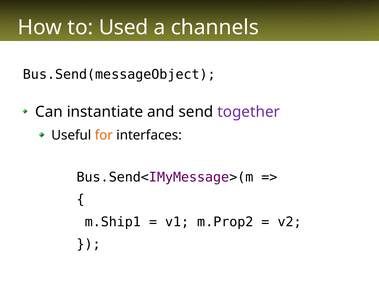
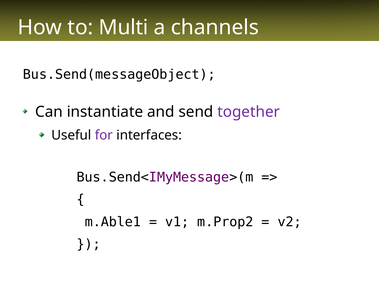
Used: Used -> Multi (124, 27)
for colour: orange -> purple (104, 135)
m.Ship1: m.Ship1 -> m.Able1 (113, 222)
